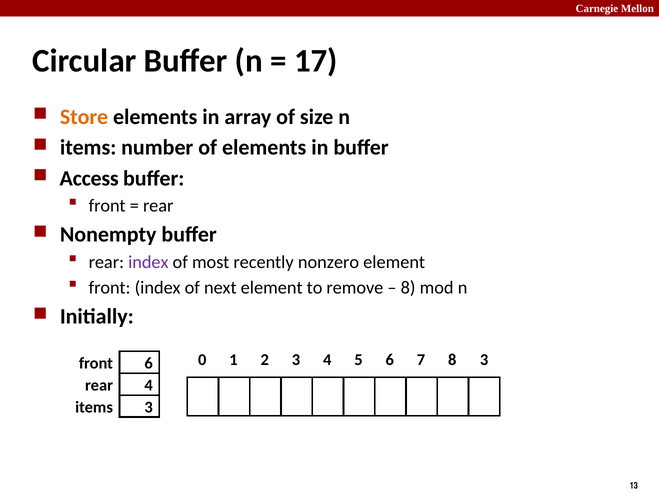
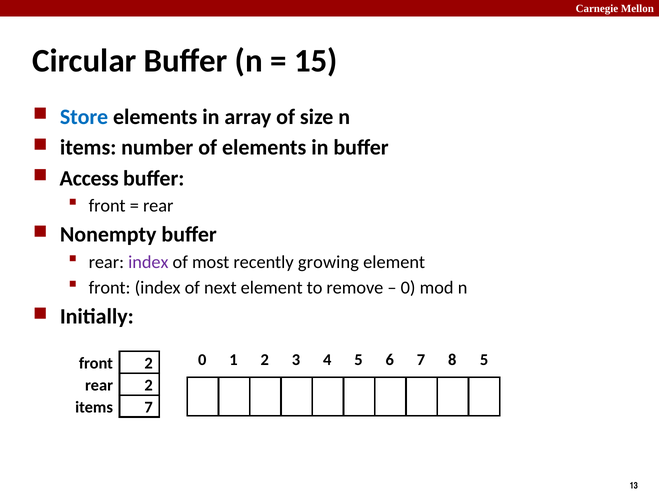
17: 17 -> 15 (316, 61)
Store colour: orange -> blue (84, 117)
nonzero: nonzero -> growing (328, 262)
8: 8 -> 0 (408, 288)
2 3: 3 -> 5 (484, 360)
front 6: 6 -> 2 (149, 364)
rear 4: 4 -> 2 (149, 386)
items 3: 3 -> 7 (149, 408)
